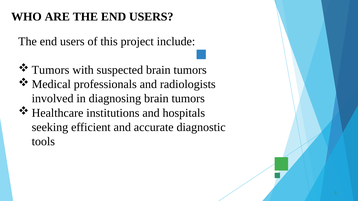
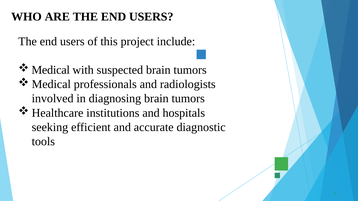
Tumors: Tumors -> Medical (51, 70)
